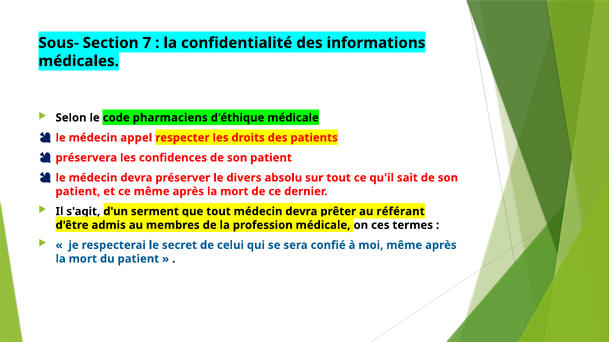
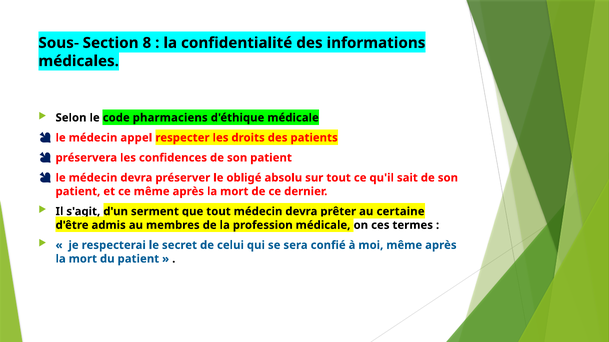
7: 7 -> 8 (147, 43)
divers: divers -> obligé (244, 178)
référant: référant -> certaine (401, 212)
